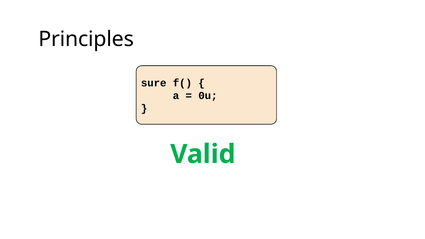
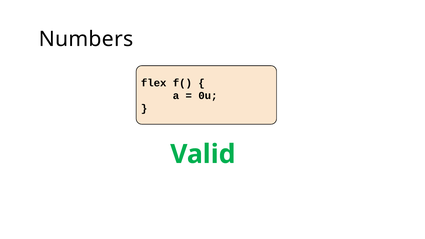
Principles: Principles -> Numbers (86, 39)
sure: sure -> flex (154, 83)
